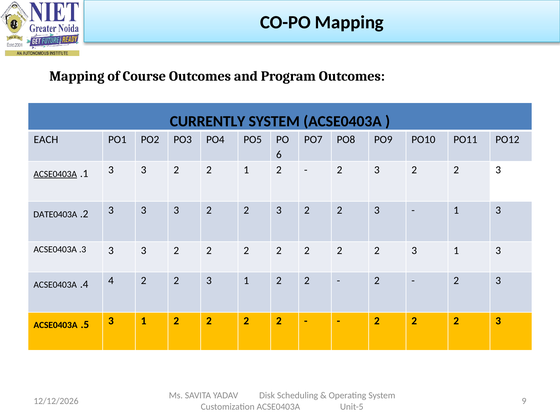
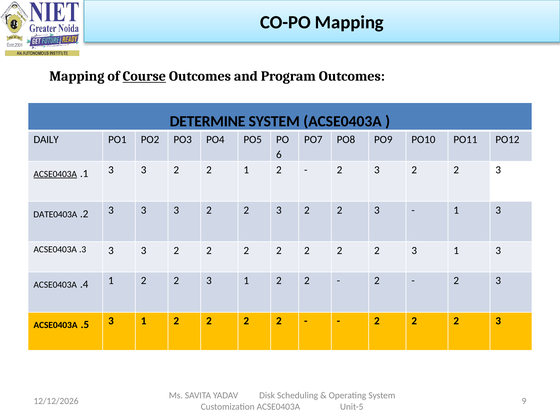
Course underline: none -> present (144, 76)
CURRENTLY: CURRENTLY -> DETERMINE (208, 121)
EACH: EACH -> DAILY (46, 139)
.4 4: 4 -> 1 (111, 281)
